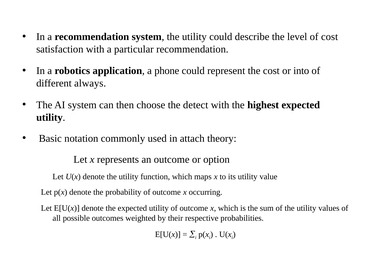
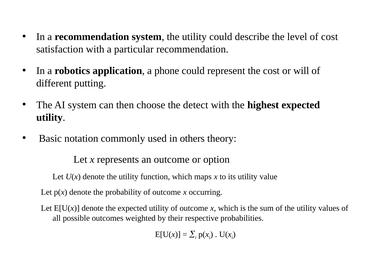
into: into -> will (301, 71)
always: always -> putting (90, 83)
attach: attach -> others (192, 138)
